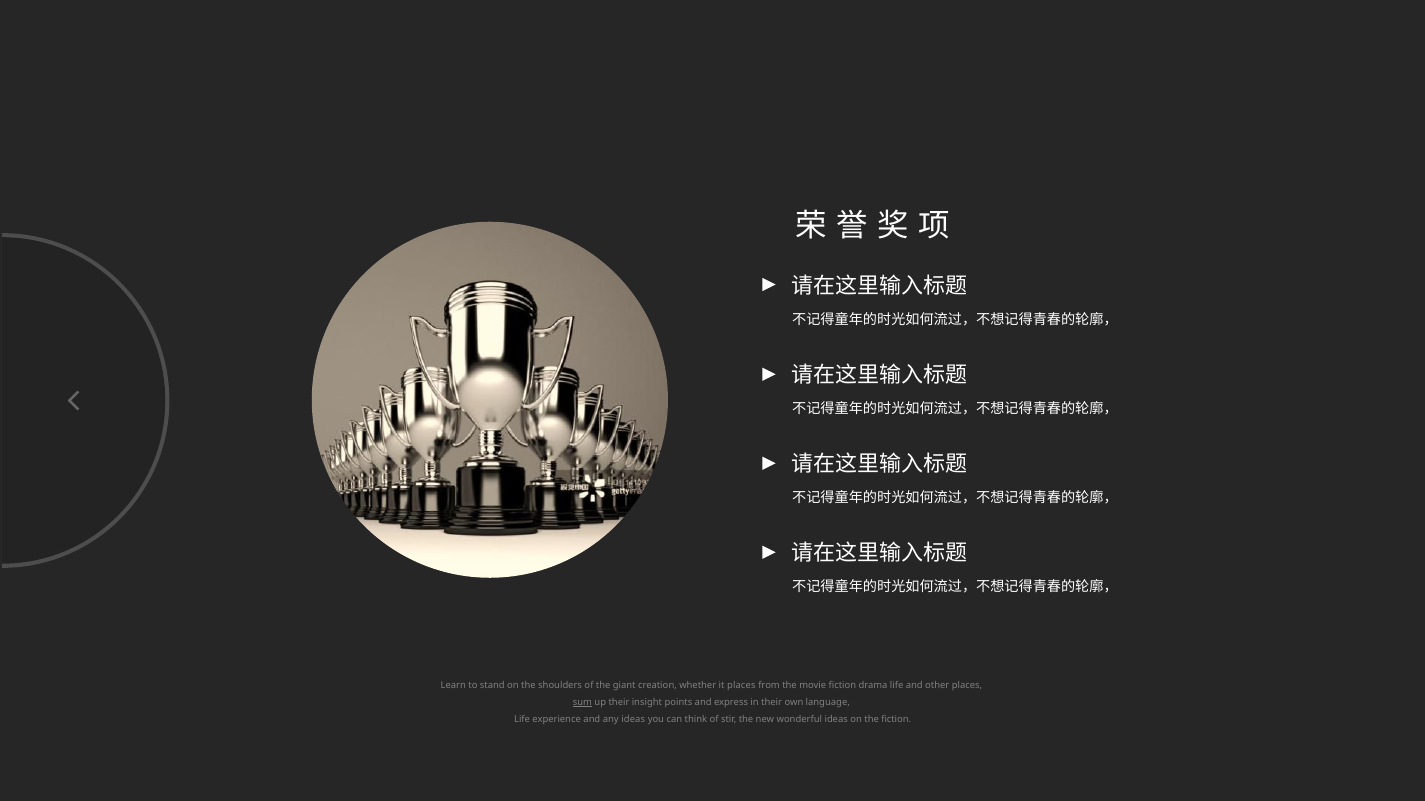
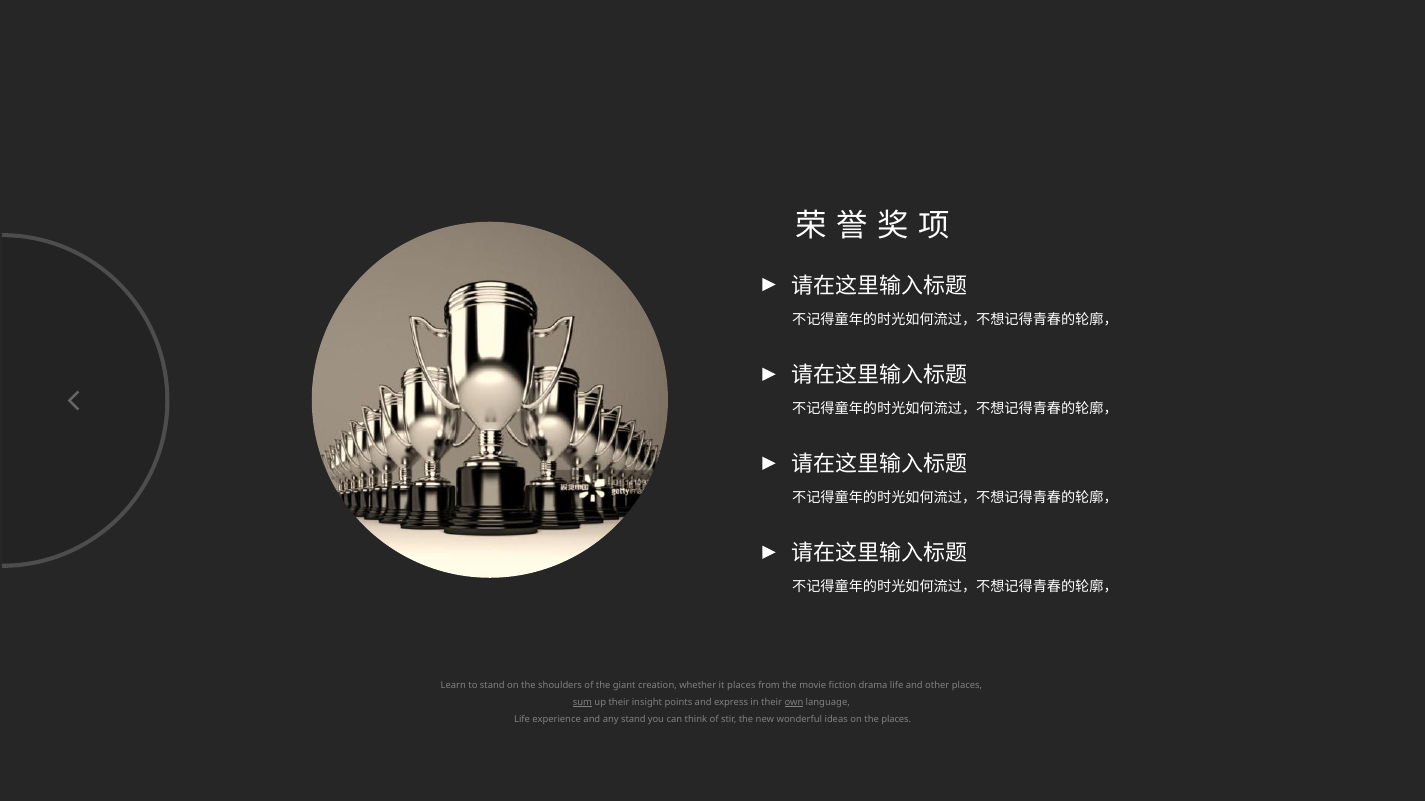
own underline: none -> present (794, 702)
any ideas: ideas -> stand (633, 719)
the fiction: fiction -> places (896, 719)
